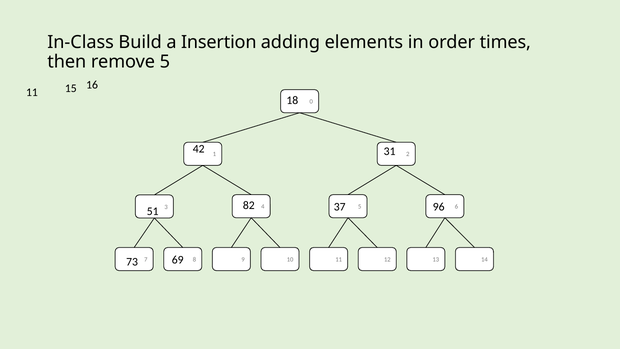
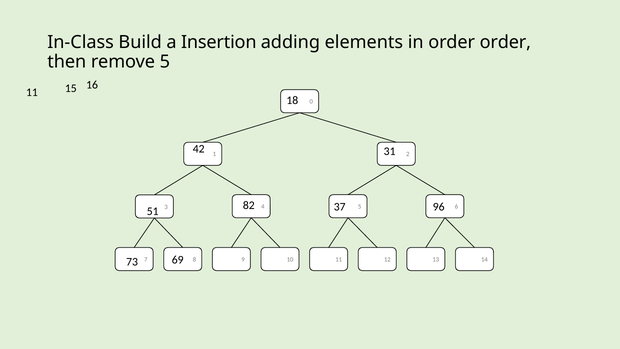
order times: times -> order (505, 42)
